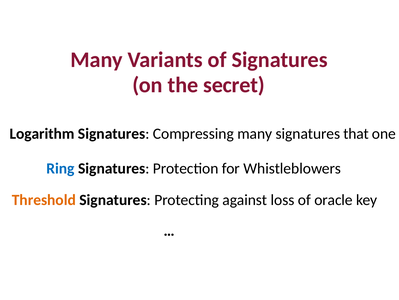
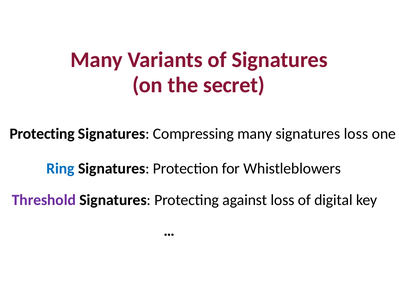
Logarithm: Logarithm -> Protecting (42, 133)
signatures that: that -> loss (356, 133)
Threshold colour: orange -> purple (44, 199)
oracle: oracle -> digital (333, 199)
